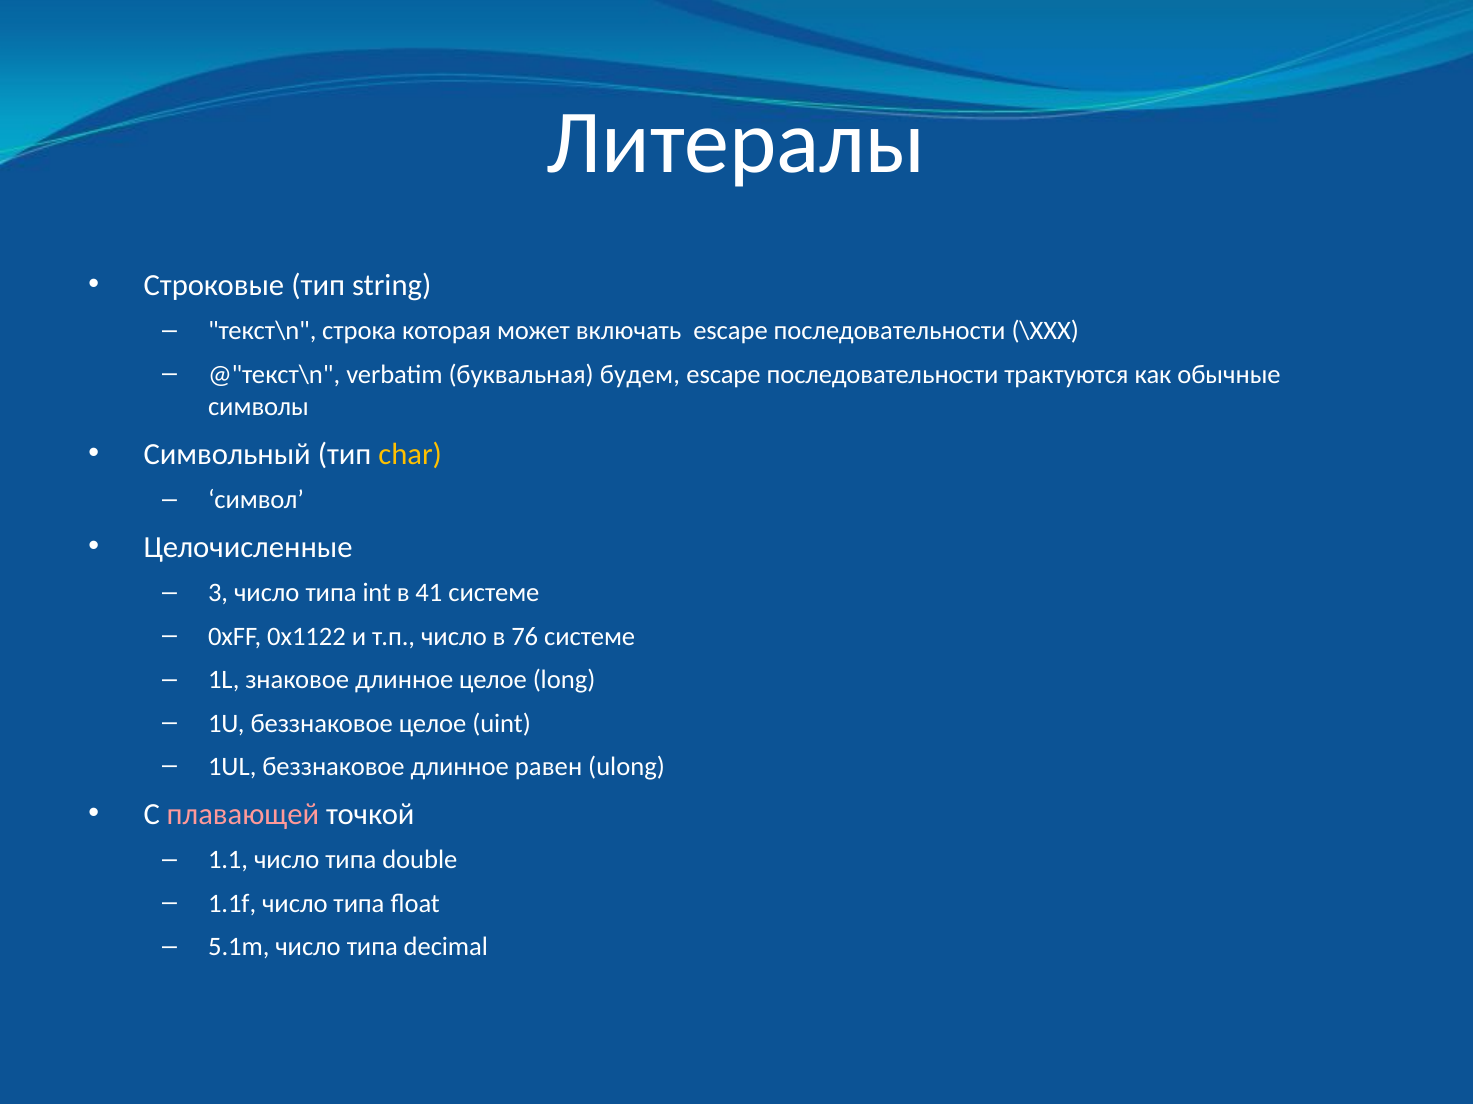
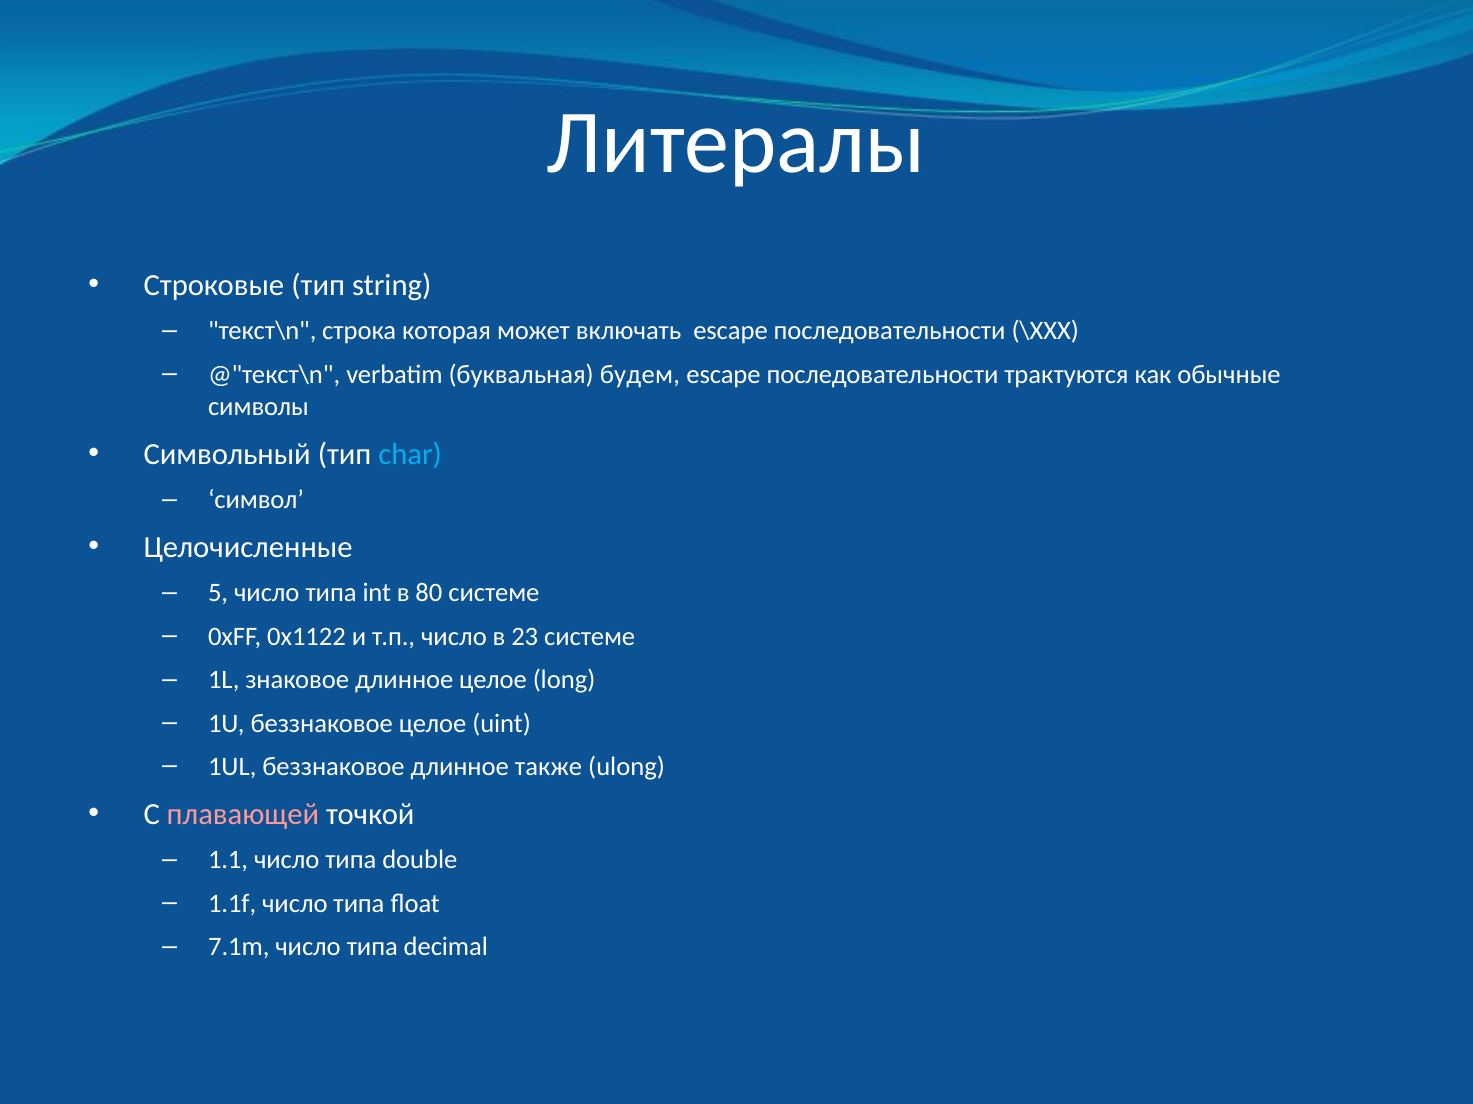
char colour: yellow -> light blue (410, 454)
3: 3 -> 5 (218, 593)
41: 41 -> 80 (429, 593)
76: 76 -> 23 (525, 637)
равен: равен -> также (549, 767)
5.1m: 5.1m -> 7.1m (239, 947)
